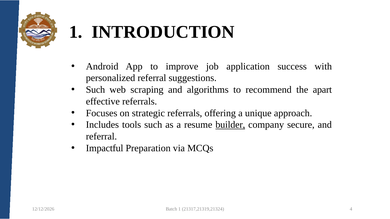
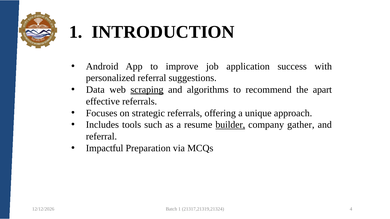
Such: Such -> Data (95, 90)
scraping underline: none -> present (147, 90)
secure: secure -> gather (301, 125)
